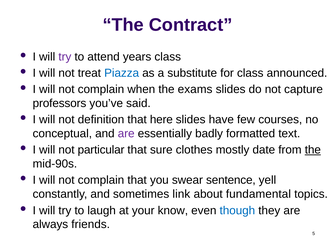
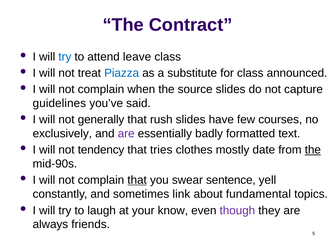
try colour: purple -> blue (65, 57)
years: years -> leave (137, 57)
exams: exams -> source (195, 89)
professors: professors -> guidelines (59, 103)
definition: definition -> generally (101, 120)
here: here -> rush (161, 120)
conceptual: conceptual -> exclusively (62, 134)
particular: particular -> tendency (101, 150)
sure: sure -> tries (161, 150)
that underline: none -> present (137, 180)
though colour: blue -> purple (237, 211)
